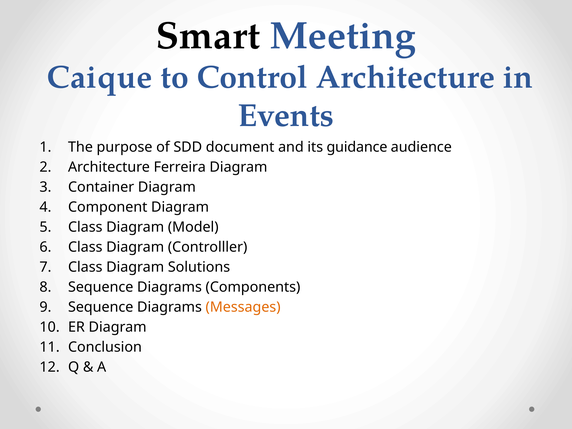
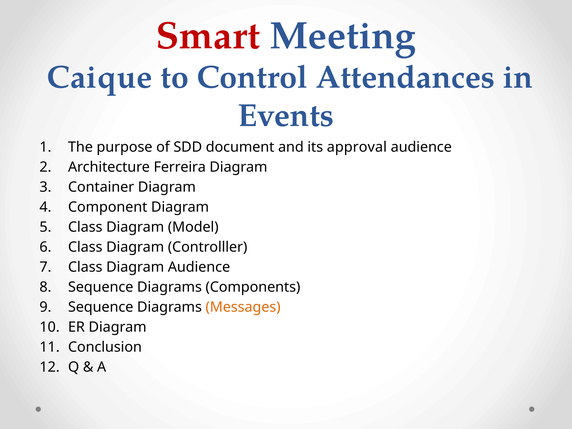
Smart colour: black -> red (208, 36)
Control Architecture: Architecture -> Attendances (405, 77)
guidance: guidance -> approval (357, 147)
Diagram Solutions: Solutions -> Audience (199, 267)
